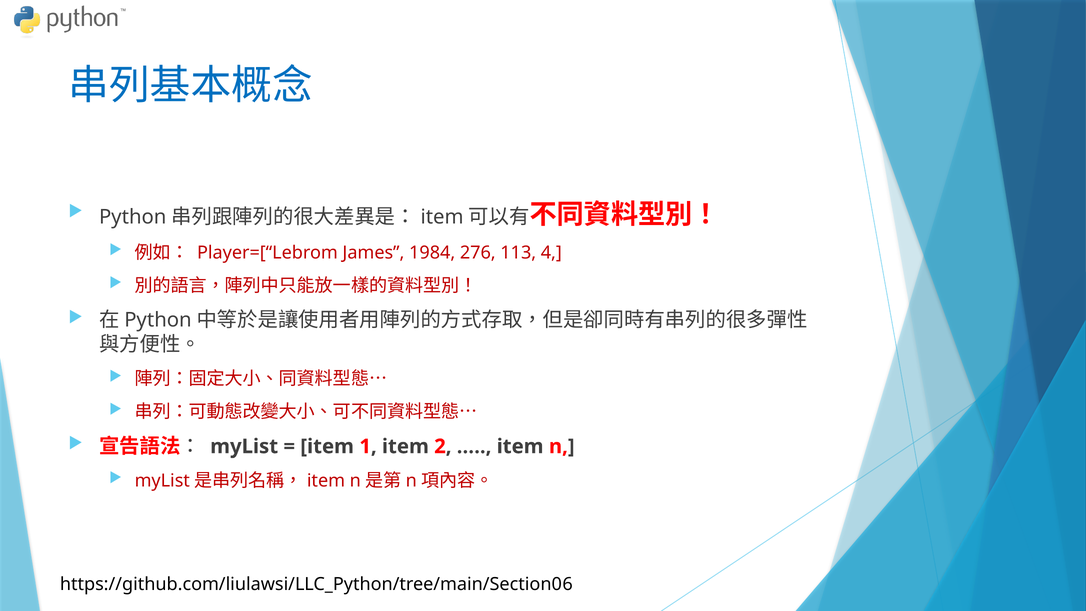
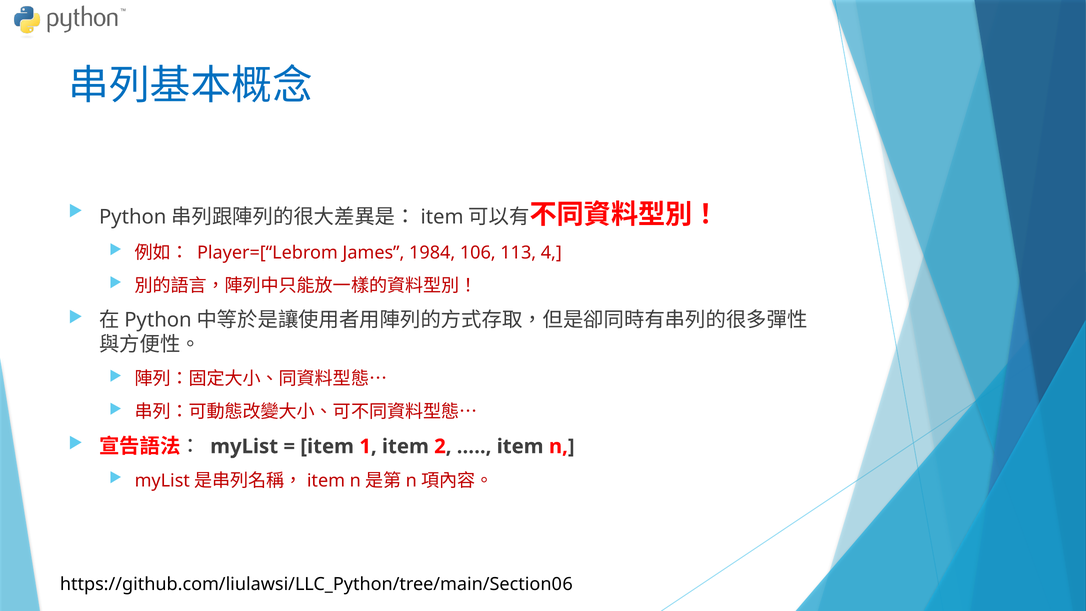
276: 276 -> 106 (478, 253)
